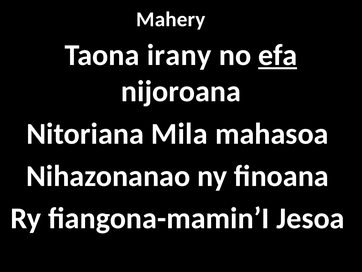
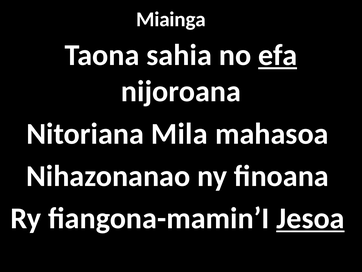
Mahery: Mahery -> Miainga (171, 19)
irany: irany -> sahia (179, 55)
Jesoa underline: none -> present (310, 218)
